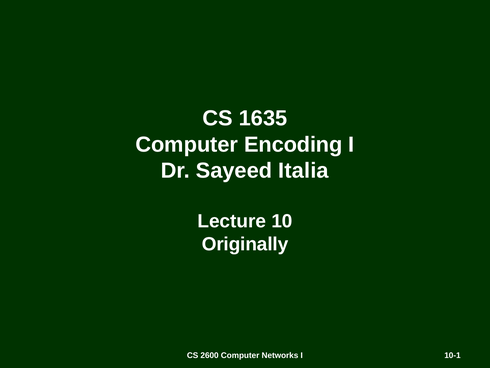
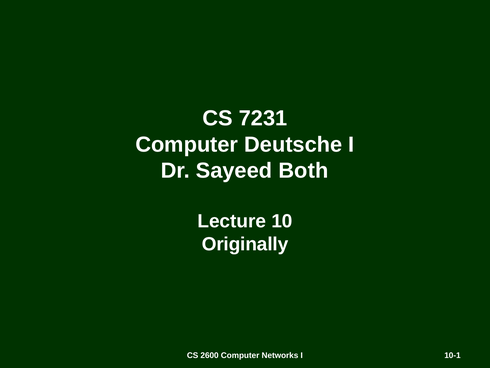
1635: 1635 -> 7231 (263, 118)
Encoding: Encoding -> Deutsche (293, 144)
Italia: Italia -> Both (303, 171)
